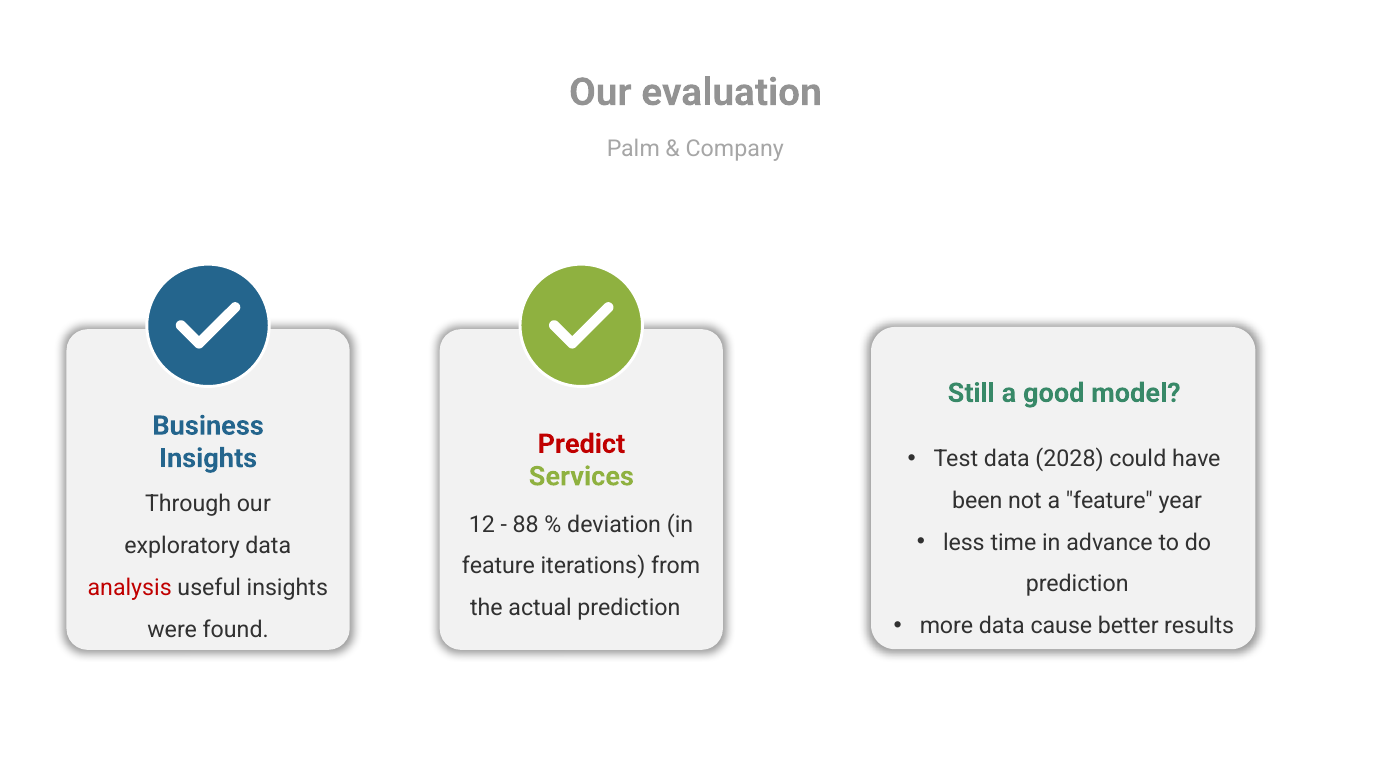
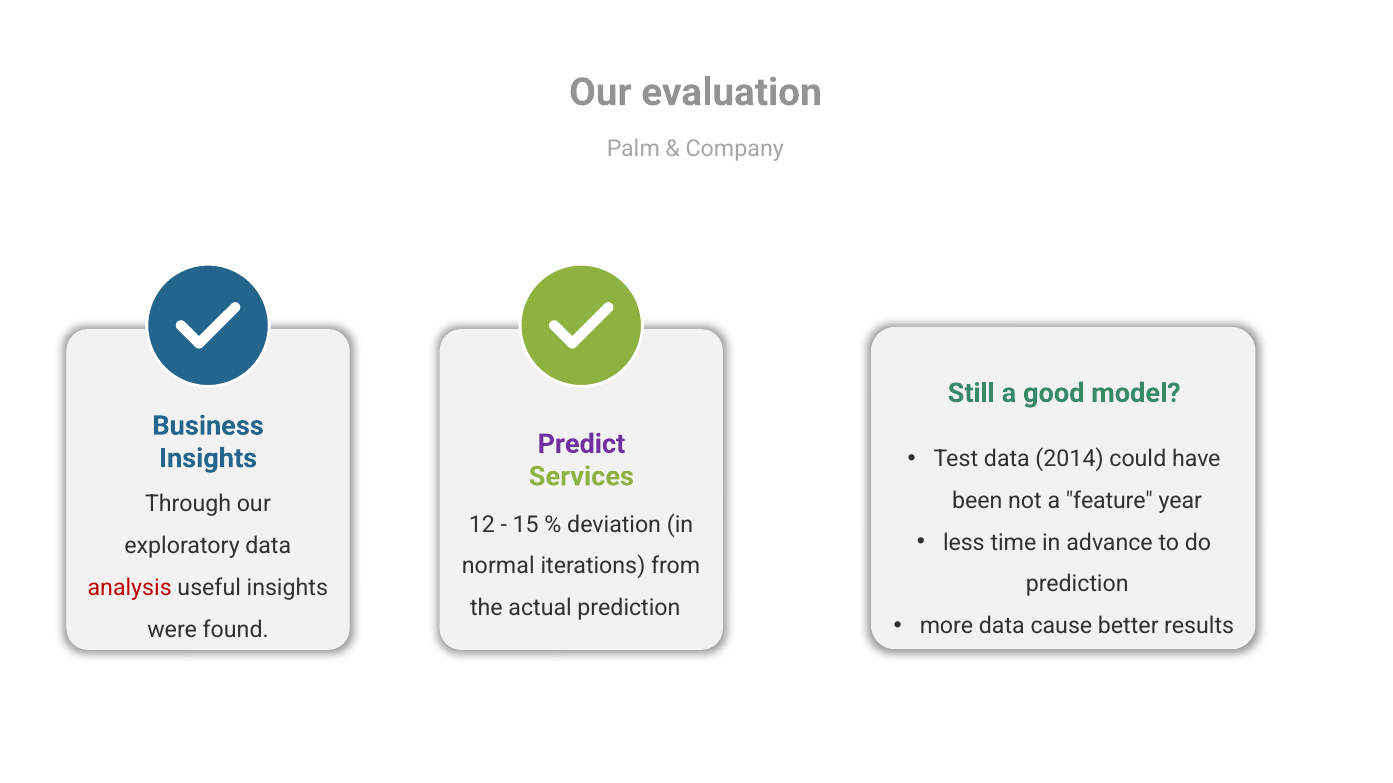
Predict colour: red -> purple (581, 444)
2028: 2028 -> 2014 (1070, 459)
88: 88 -> 15 (526, 525)
feature: feature -> normal (498, 567)
